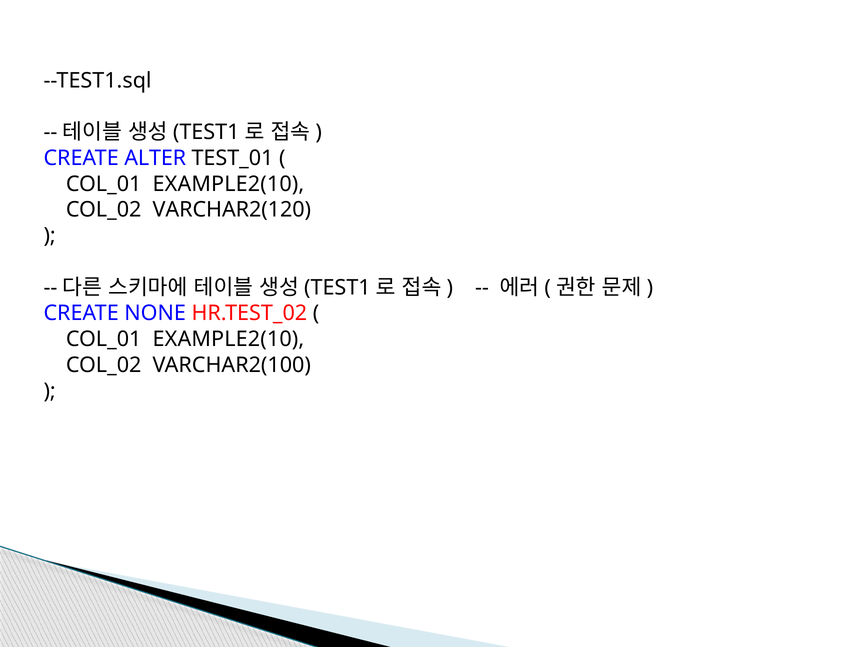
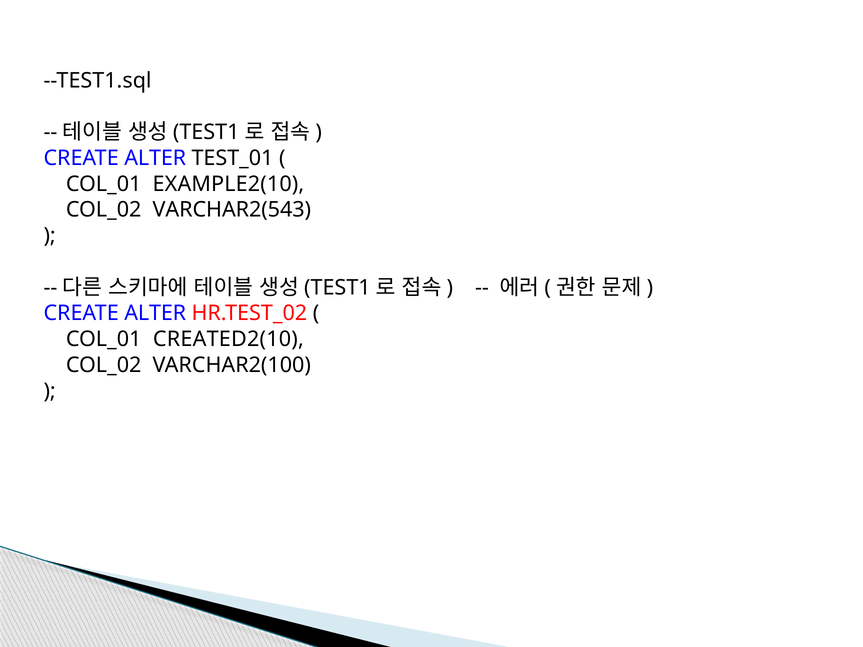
VARCHAR2(120: VARCHAR2(120 -> VARCHAR2(543 (232, 210)
NONE: NONE -> ALTER (155, 313)
EXAMPLE2(10: EXAMPLE2(10 -> CREATED2(10 (228, 339)
